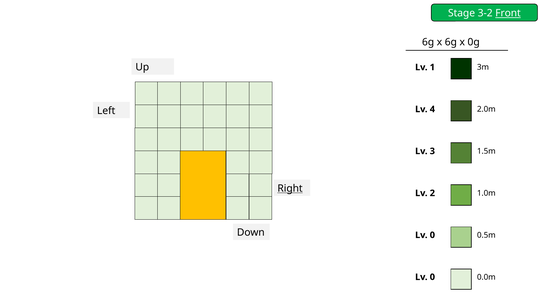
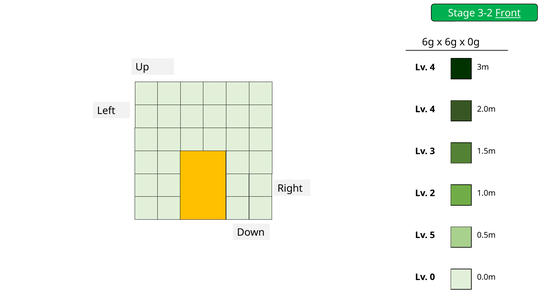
1: 1 -> 4 (432, 67)
Right underline: present -> none (290, 188)
0: 0 -> 5 (432, 235)
